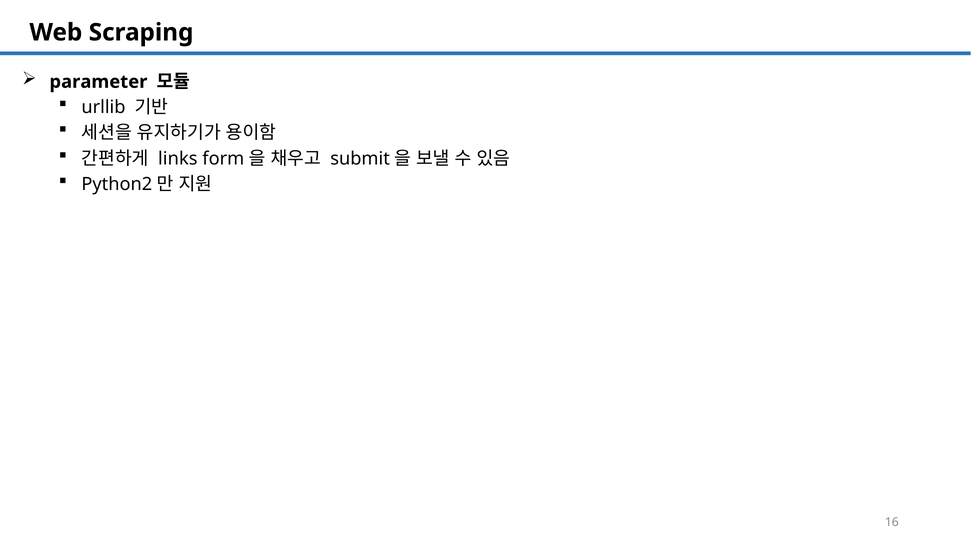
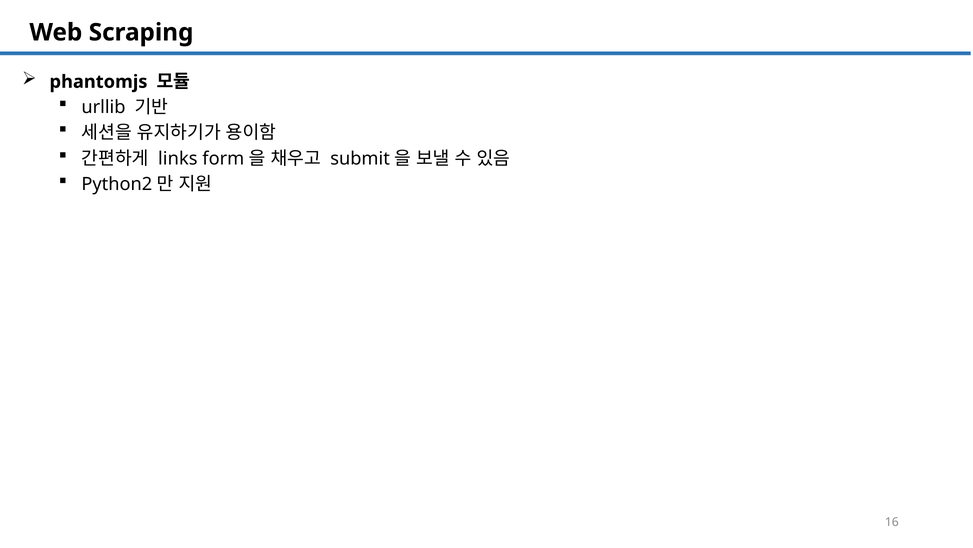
parameter: parameter -> phantomjs (98, 82)
